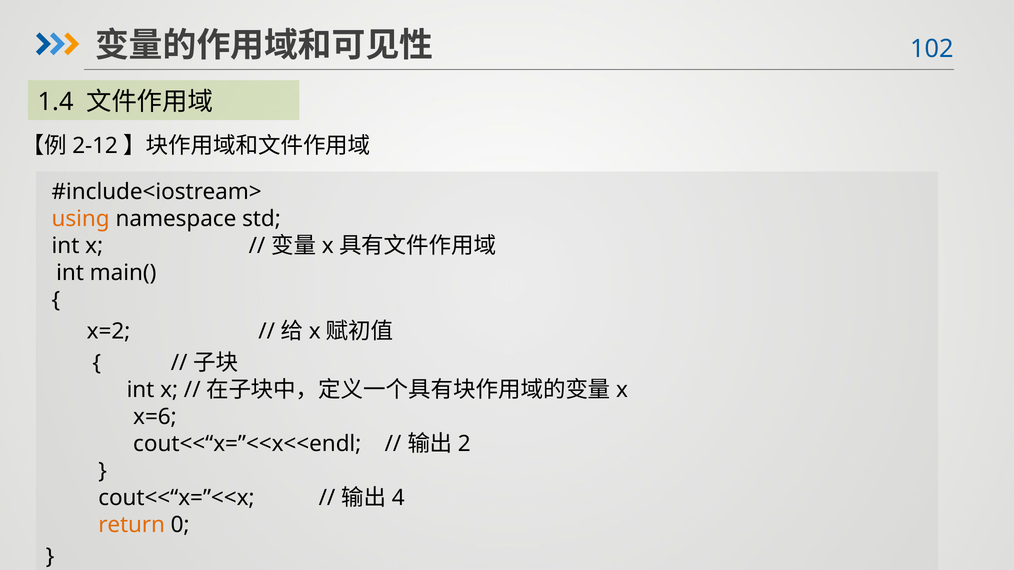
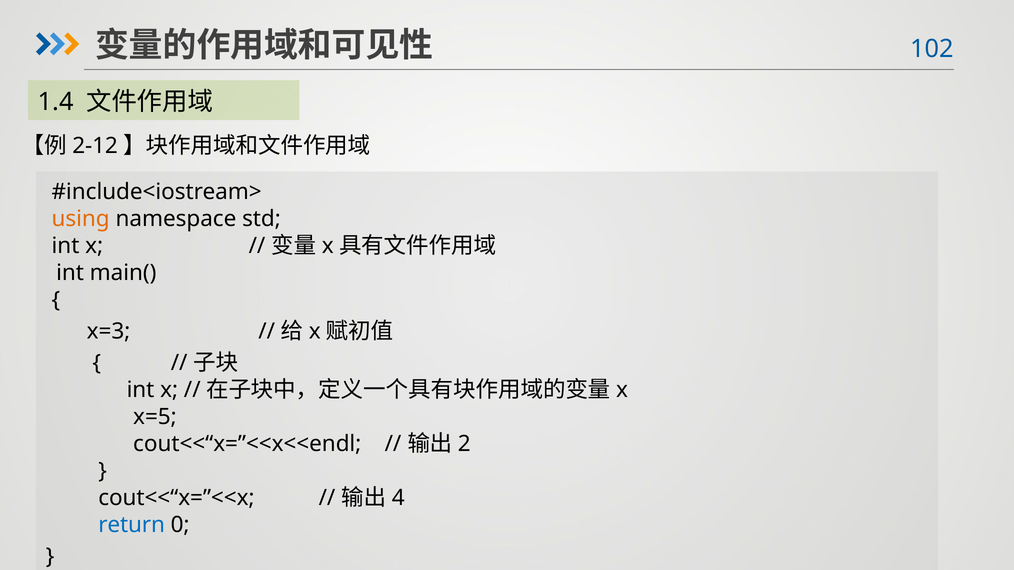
x=2: x=2 -> x=3 (109, 331)
x=6: x=6 -> x=5 (155, 417)
return colour: orange -> blue (132, 525)
